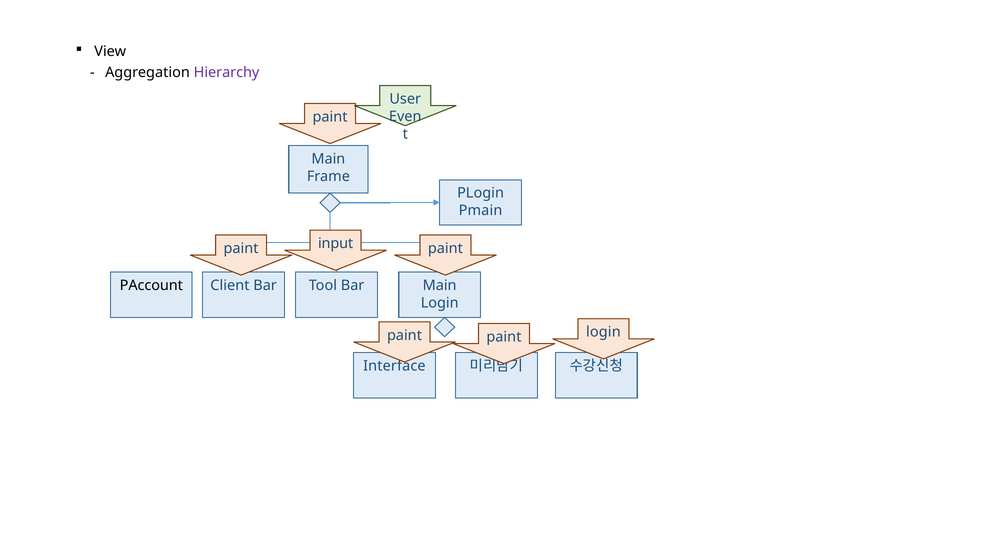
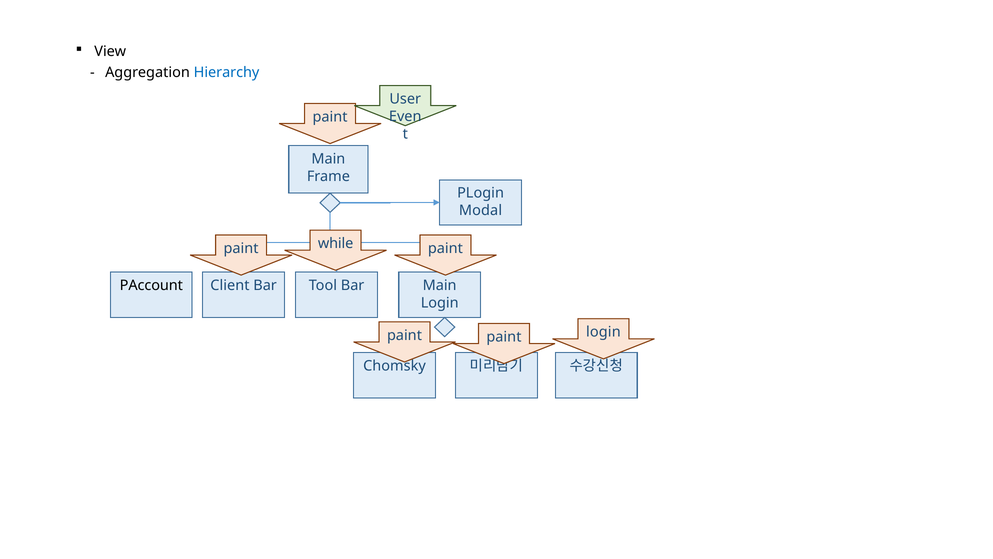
Hierarchy colour: purple -> blue (227, 72)
Pmain: Pmain -> Modal (481, 210)
input: input -> while (336, 243)
Interface: Interface -> Chomsky (394, 366)
